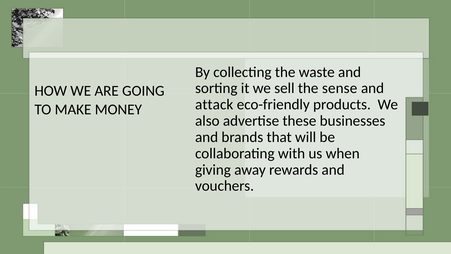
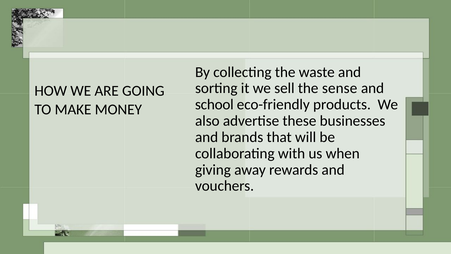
attack: attack -> school (214, 105)
